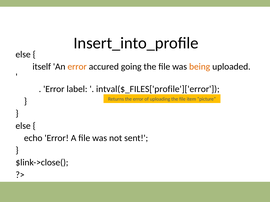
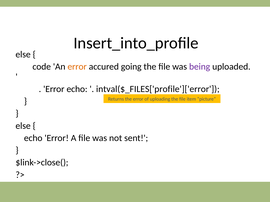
itself: itself -> code (42, 67)
being colour: orange -> purple (200, 67)
Error label: label -> echo (77, 89)
